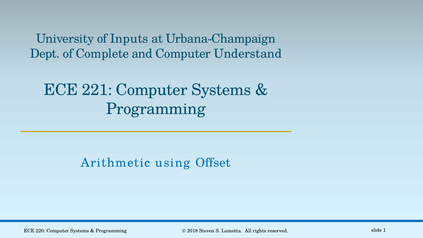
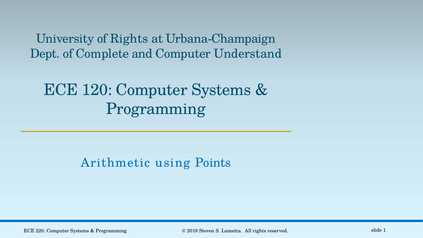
of Inputs: Inputs -> Rights (129, 39)
221: 221 -> 120 (97, 90)
Offset: Offset -> Points (213, 163)
